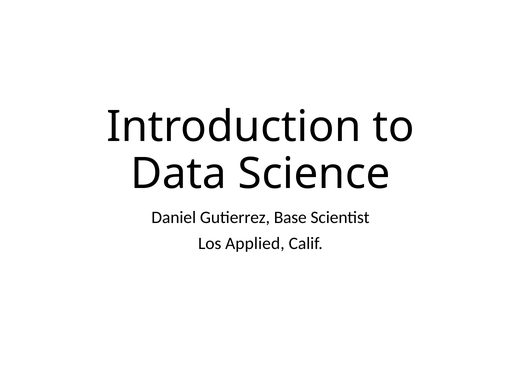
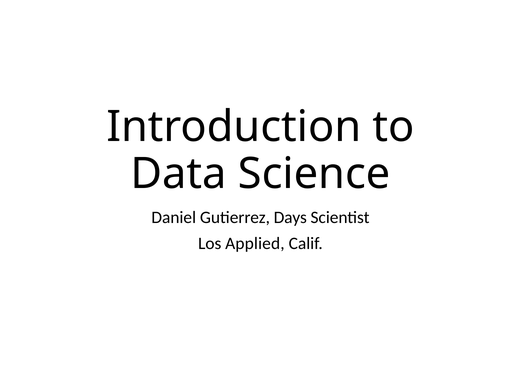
Base: Base -> Days (290, 217)
